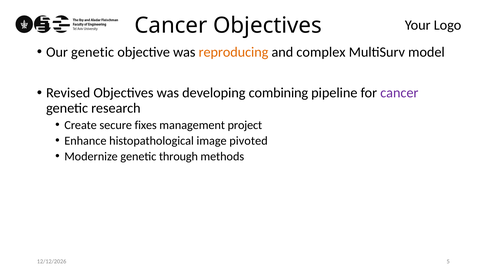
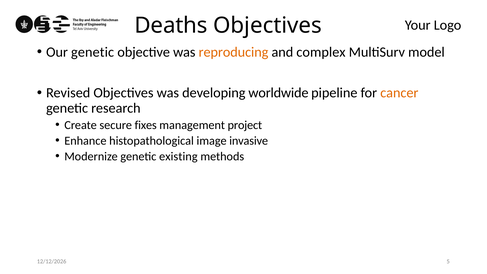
Cancer: Cancer -> Deaths (171, 26)
combining: combining -> worldwide (278, 93)
cancer colour: purple -> orange (399, 93)
pivoted: pivoted -> invasive (249, 141)
through: through -> existing (178, 156)
